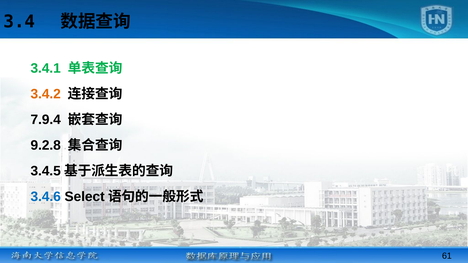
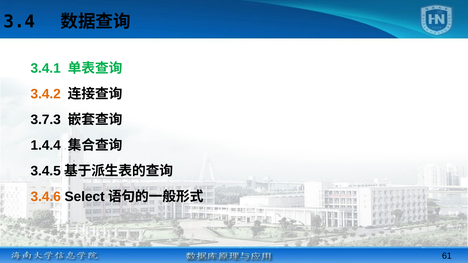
7.9.4: 7.9.4 -> 3.7.3 (46, 120)
9.2.8: 9.2.8 -> 1.4.4 (46, 145)
3.4.6 colour: blue -> orange (46, 197)
